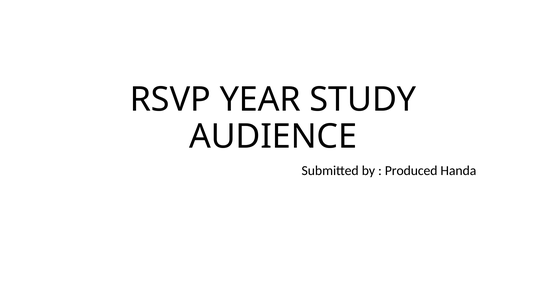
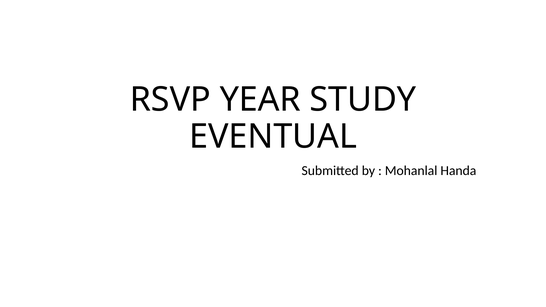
AUDIENCE: AUDIENCE -> EVENTUAL (273, 136)
Produced: Produced -> Mohanlal (411, 171)
